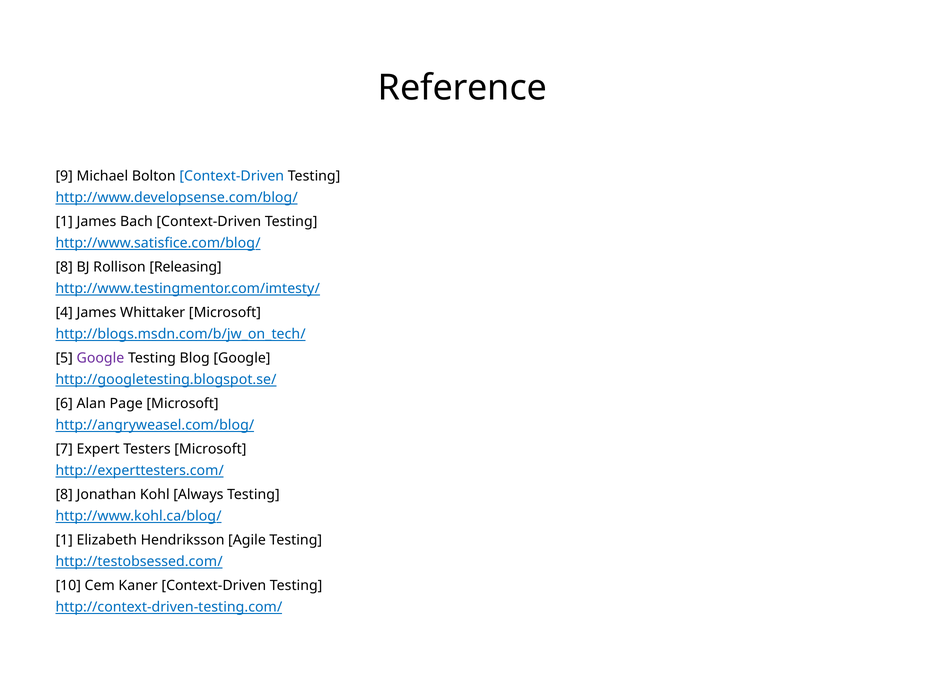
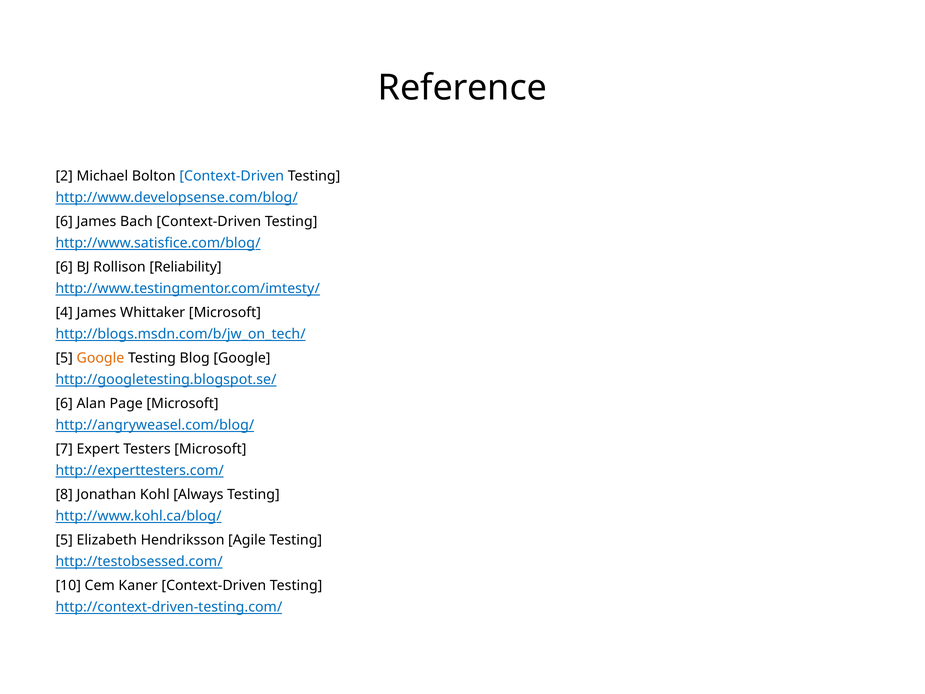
9: 9 -> 2 (64, 176)
1: 1 -> 6 (64, 221)
8: 8 -> 6 (64, 267)
Releasing: Releasing -> Reliability (185, 267)
Google colour: purple -> orange (100, 358)
1: 1 -> 5 (64, 540)
